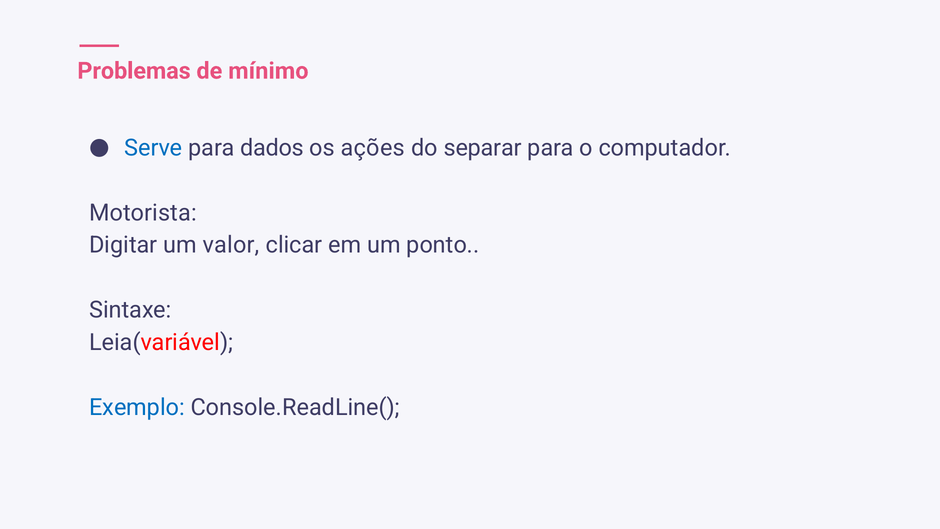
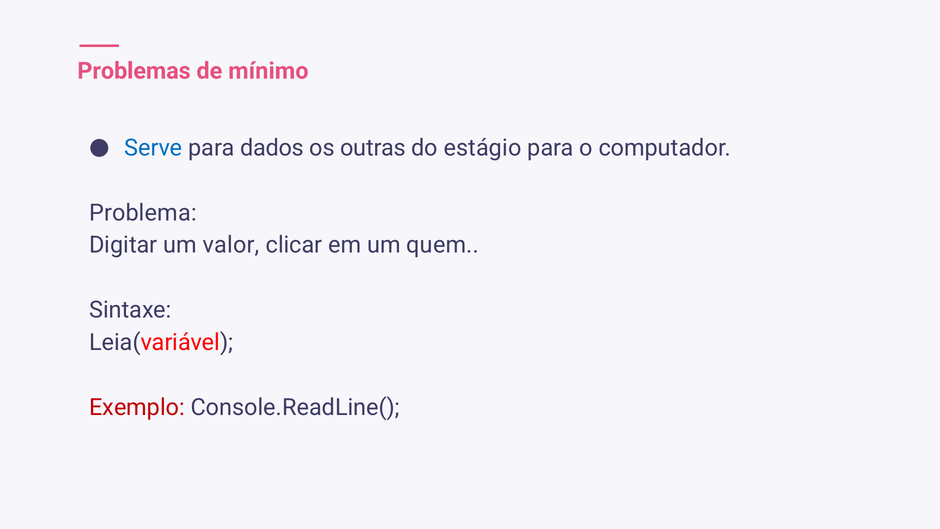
ações: ações -> outras (373, 148)
separar: separar -> estágio (483, 148)
Motorista: Motorista -> Problema (143, 213)
ponto: ponto -> quem (443, 245)
Exemplo colour: blue -> red (137, 407)
